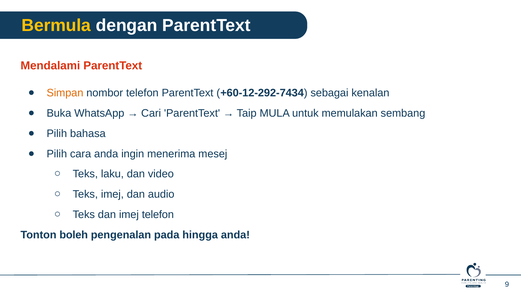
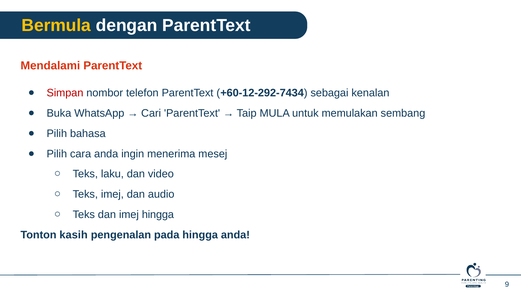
Simpan colour: orange -> red (65, 93)
imej telefon: telefon -> hingga (158, 215)
boleh: boleh -> kasih (74, 235)
